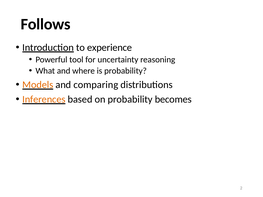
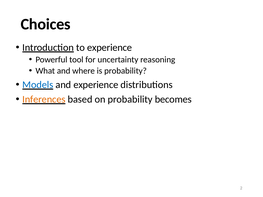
Follows: Follows -> Choices (46, 24)
Models colour: orange -> blue (38, 85)
and comparing: comparing -> experience (96, 85)
